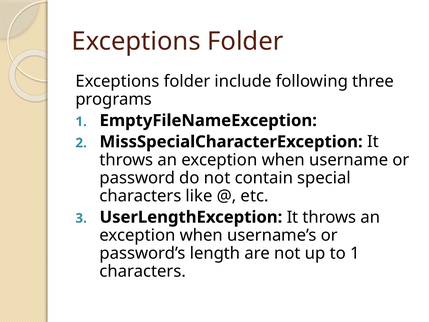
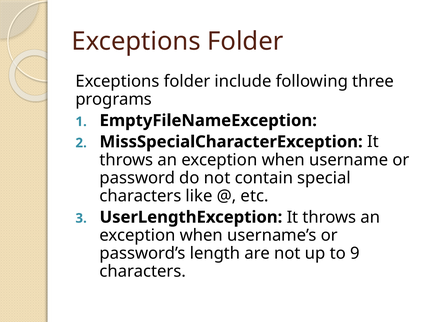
to 1: 1 -> 9 (355, 253)
